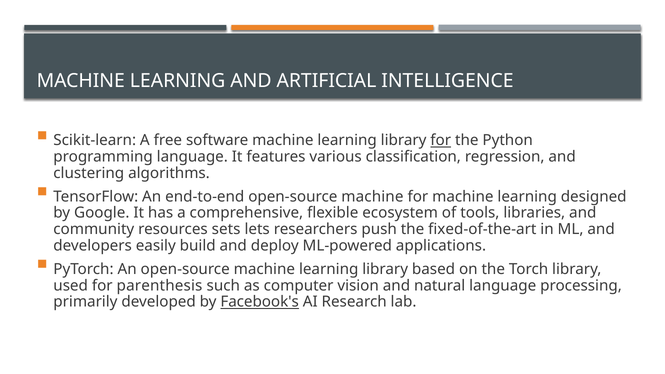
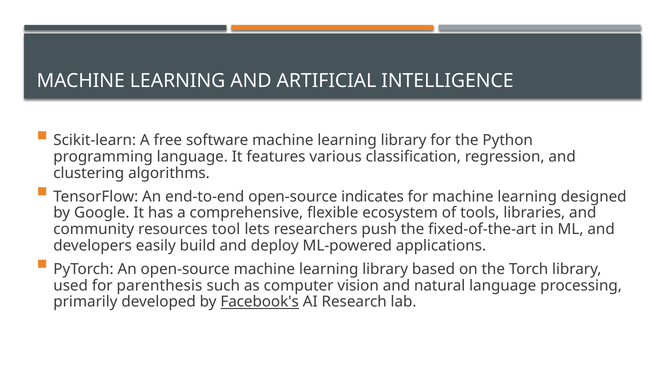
for underline: present -> none (441, 140)
end-to-end open-source machine: machine -> indicates (373, 197)
sets: sets -> tool (226, 229)
